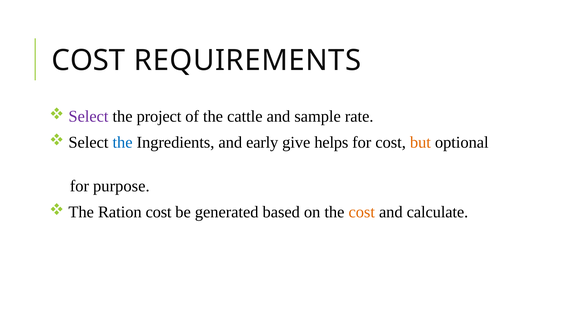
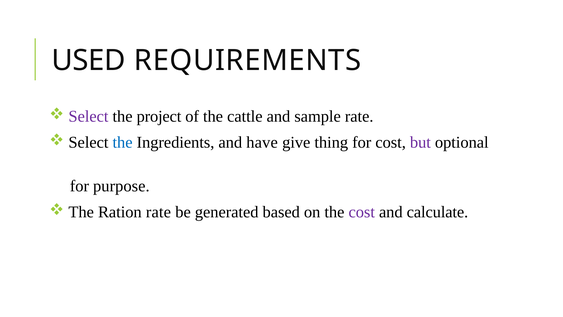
COST: COST -> USED (89, 60)
early: early -> have (262, 142)
helps: helps -> thing (331, 142)
but colour: orange -> purple (420, 142)
Ration cost: cost -> rate (158, 212)
cost colour: orange -> purple (362, 212)
